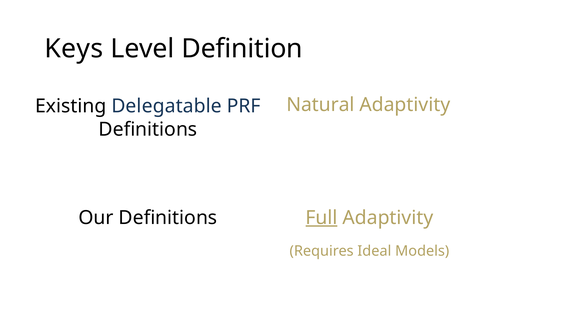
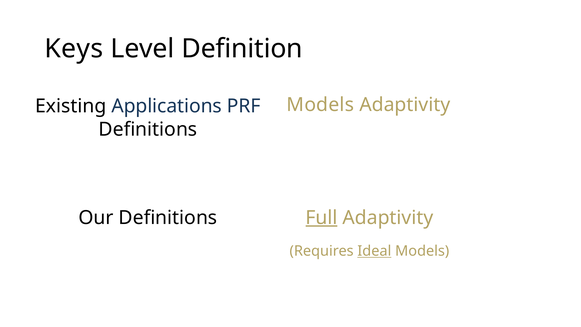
Natural: Natural -> Models (320, 105)
Delegatable: Delegatable -> Applications (167, 106)
Ideal underline: none -> present (374, 251)
